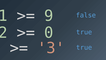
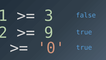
9: 9 -> 3 (49, 16)
0: 0 -> 9 (49, 33)
3: 3 -> 0 (51, 48)
